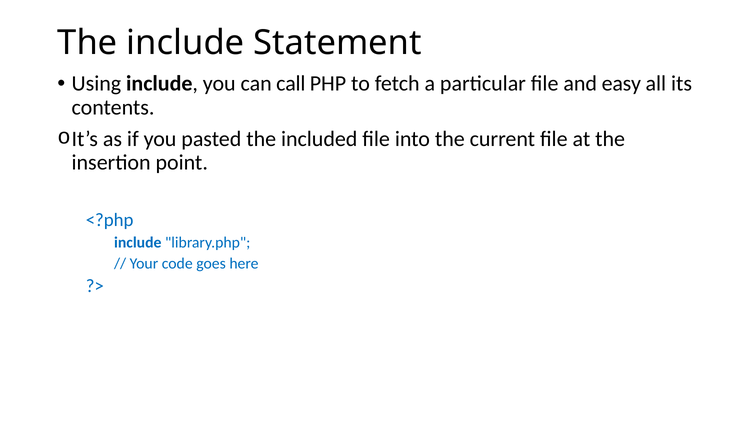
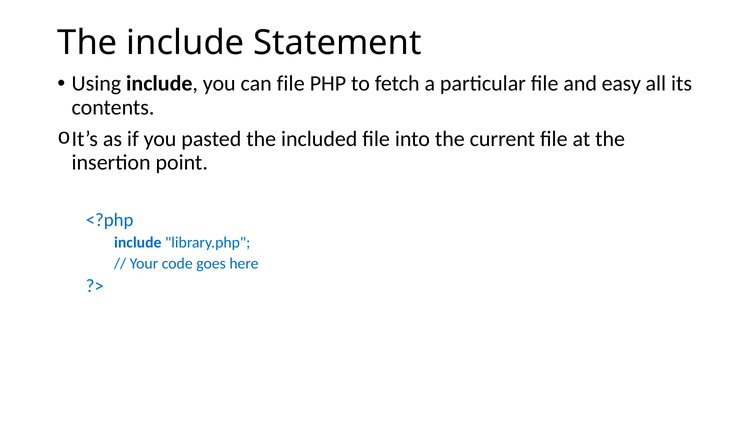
can call: call -> file (291, 84)
